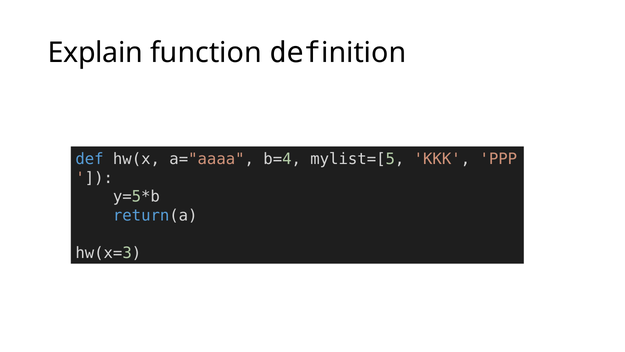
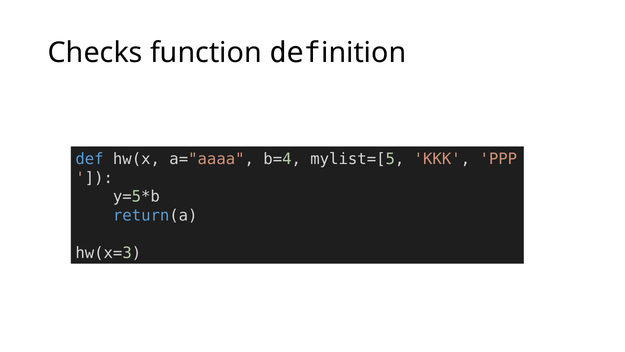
Explain: Explain -> Checks (95, 53)
